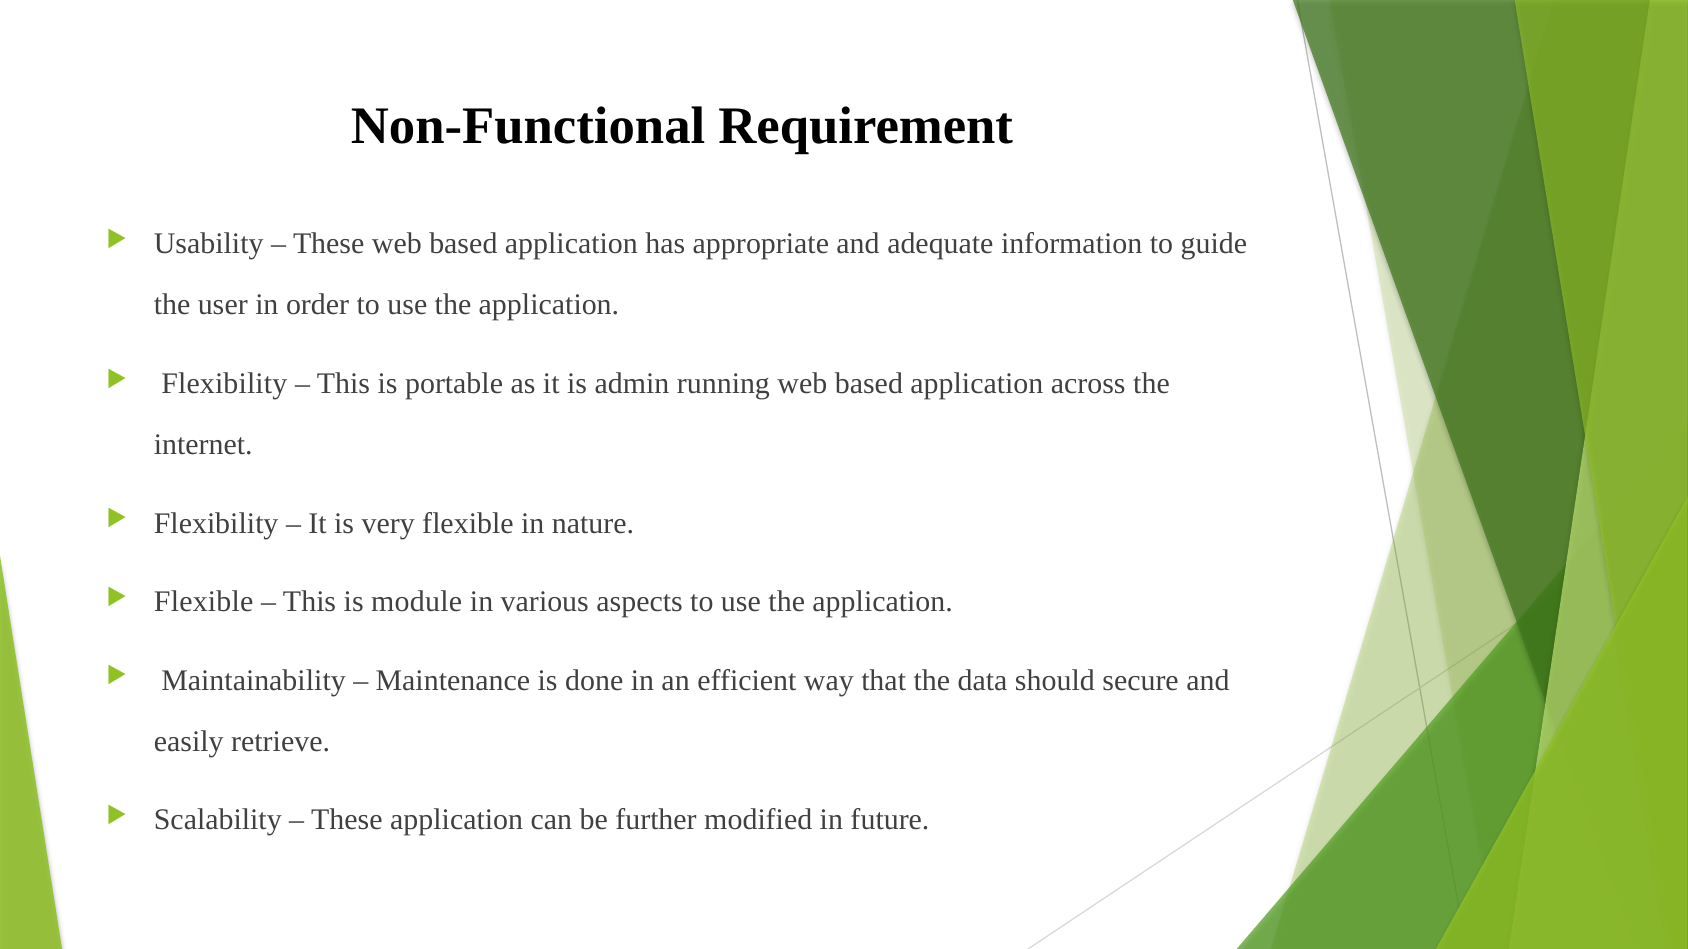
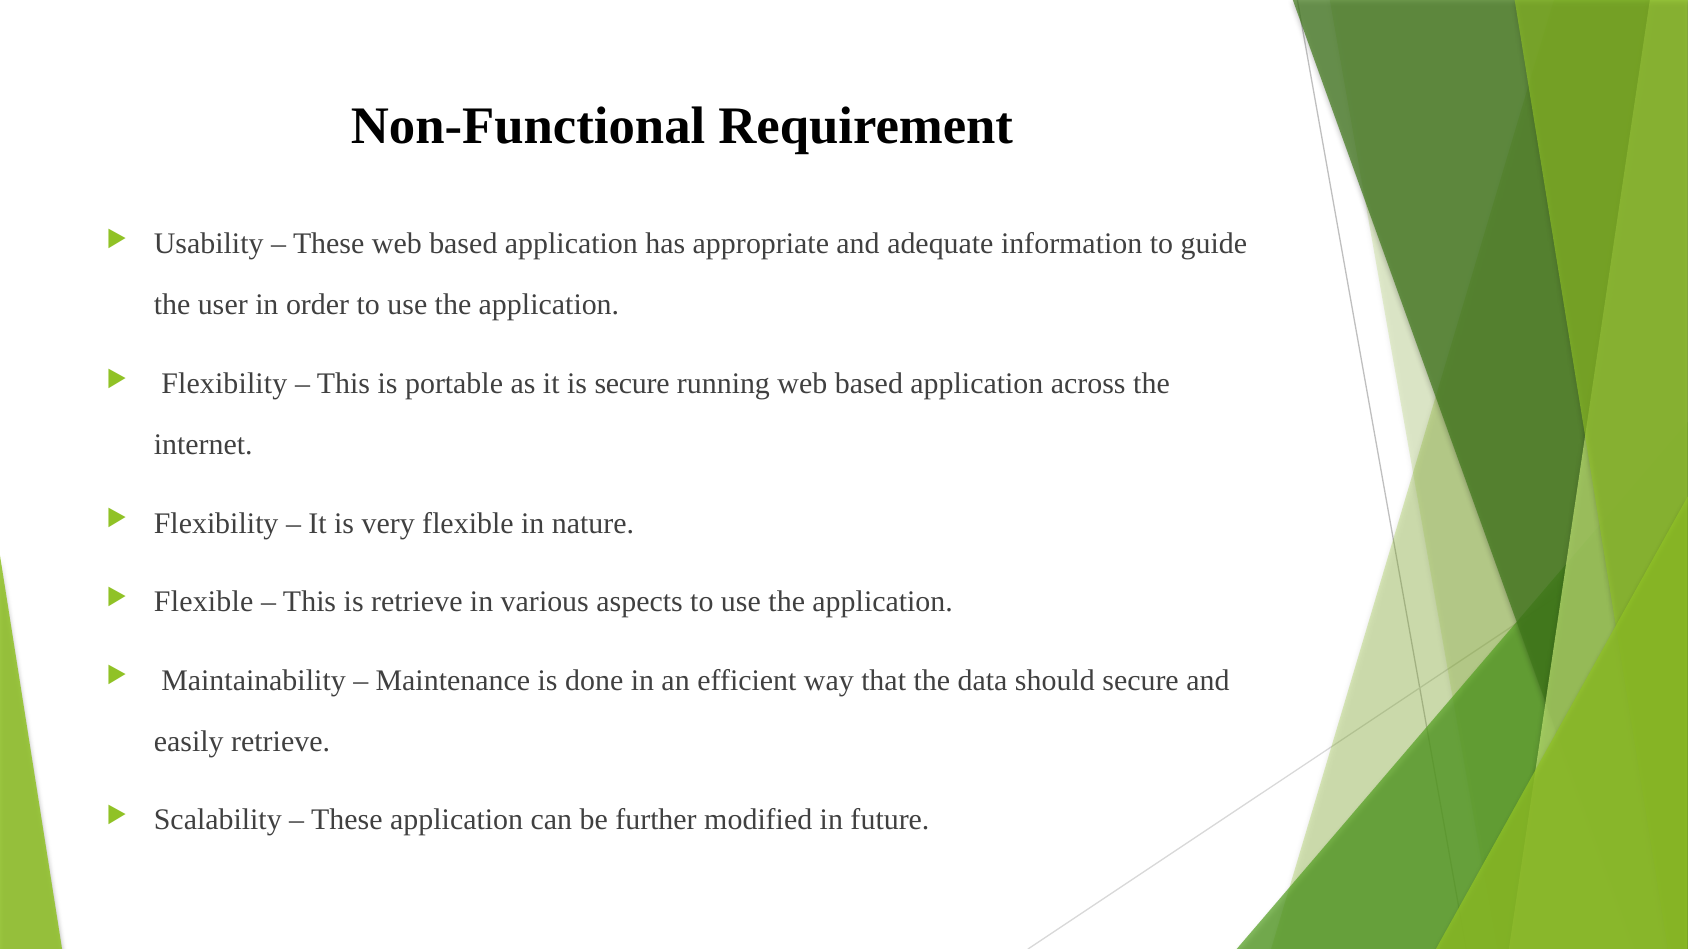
is admin: admin -> secure (632, 384)
is module: module -> retrieve (417, 602)
